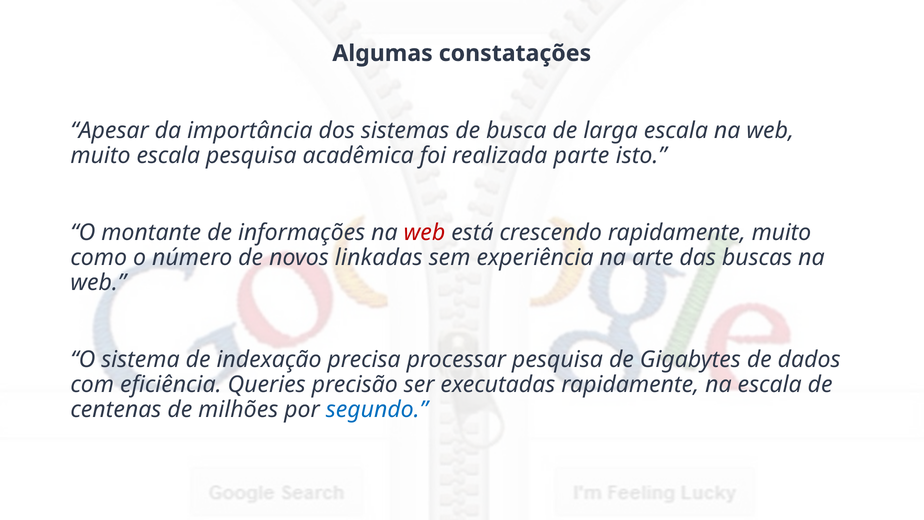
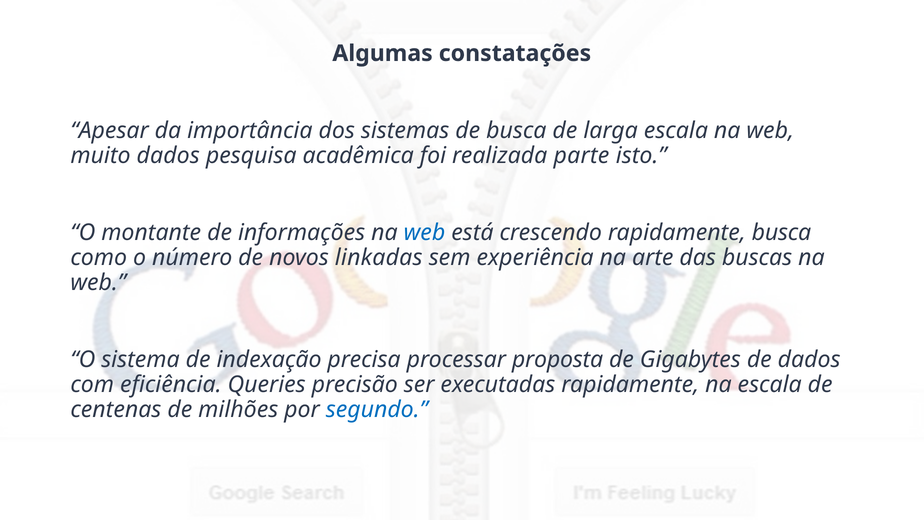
muito escala: escala -> dados (168, 155)
web colour: red -> blue (424, 232)
rapidamente muito: muito -> busca (781, 232)
processar pesquisa: pesquisa -> proposta (558, 359)
